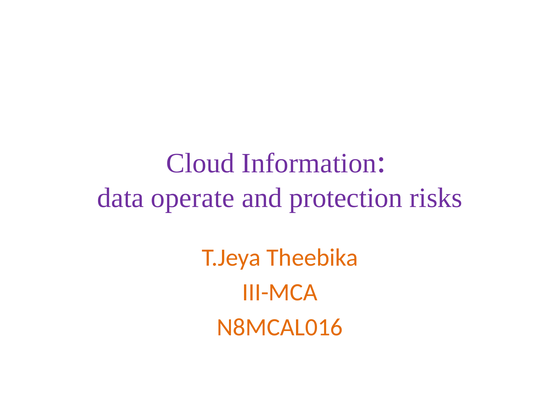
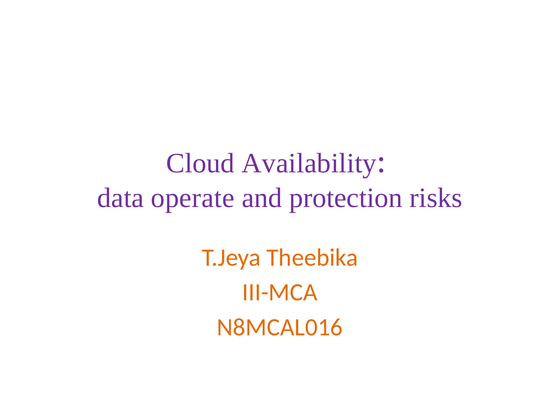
Information: Information -> Availability (309, 163)
